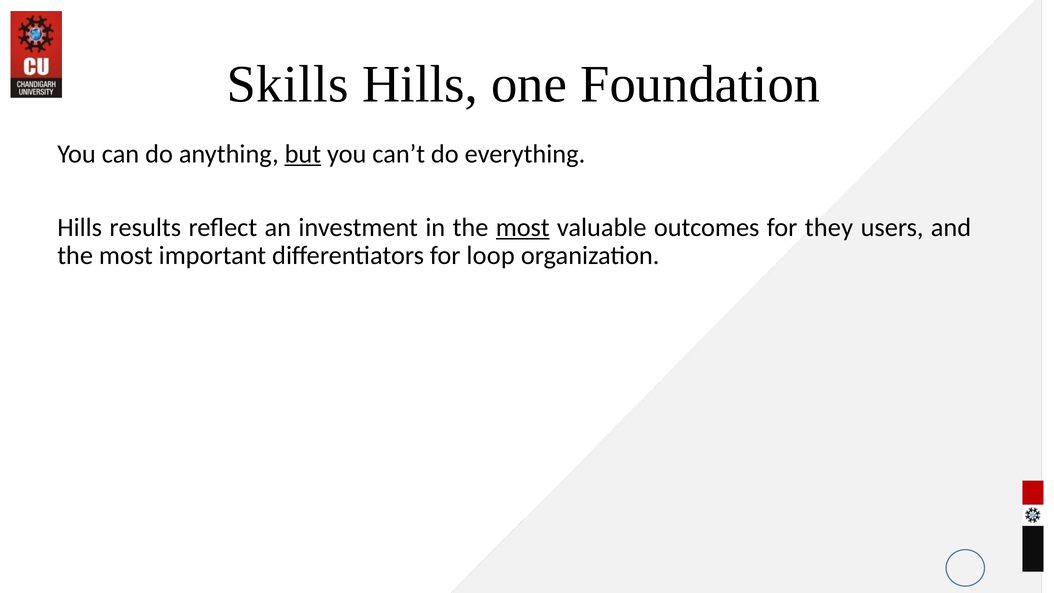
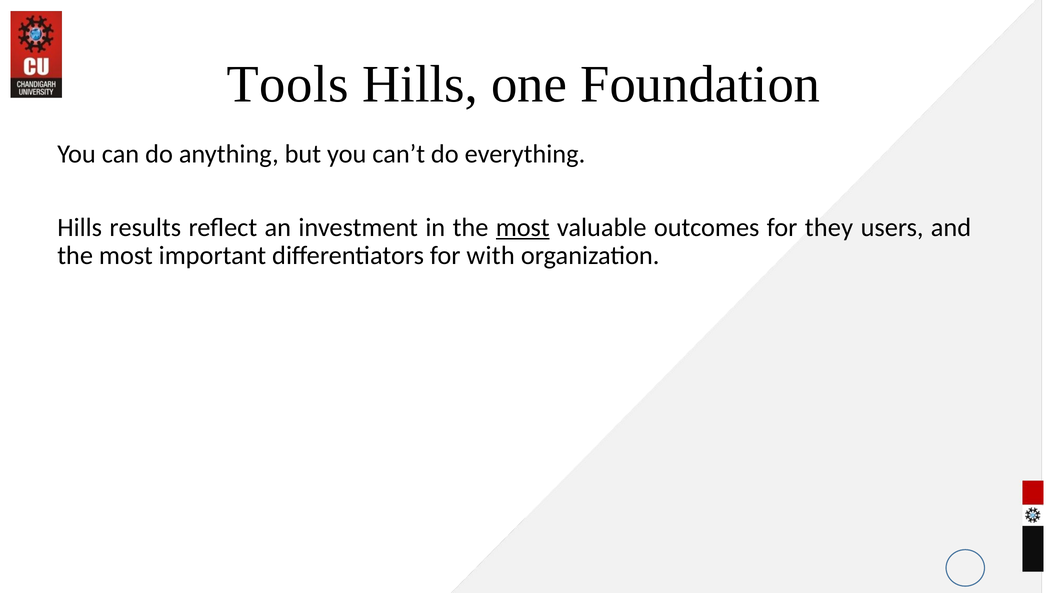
Skills: Skills -> Tools (288, 85)
but underline: present -> none (303, 154)
loop: loop -> with (491, 256)
